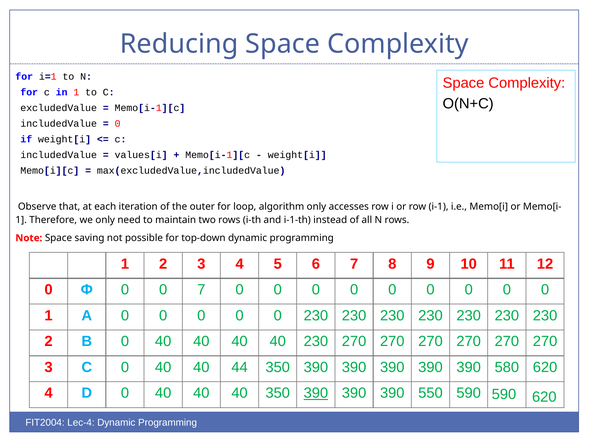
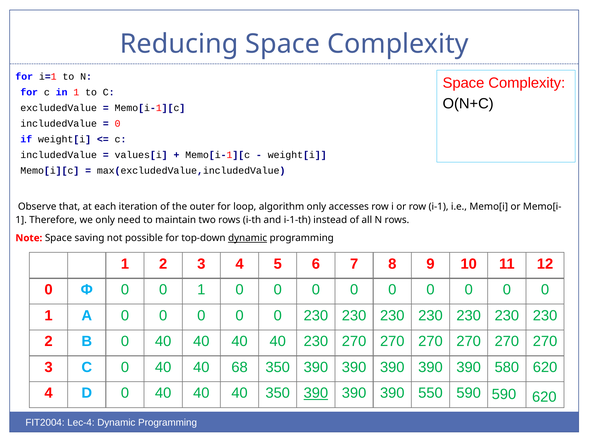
dynamic underline: none -> present (248, 238)
Φ 0 0 7: 7 -> 1 (201, 290)
44: 44 -> 68 (240, 367)
